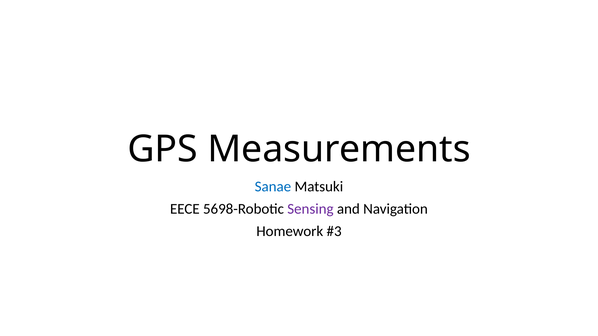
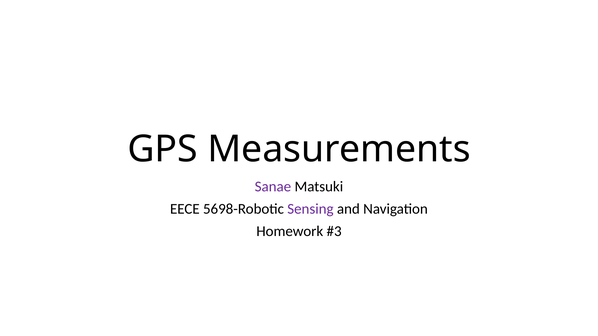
Sanae colour: blue -> purple (273, 187)
